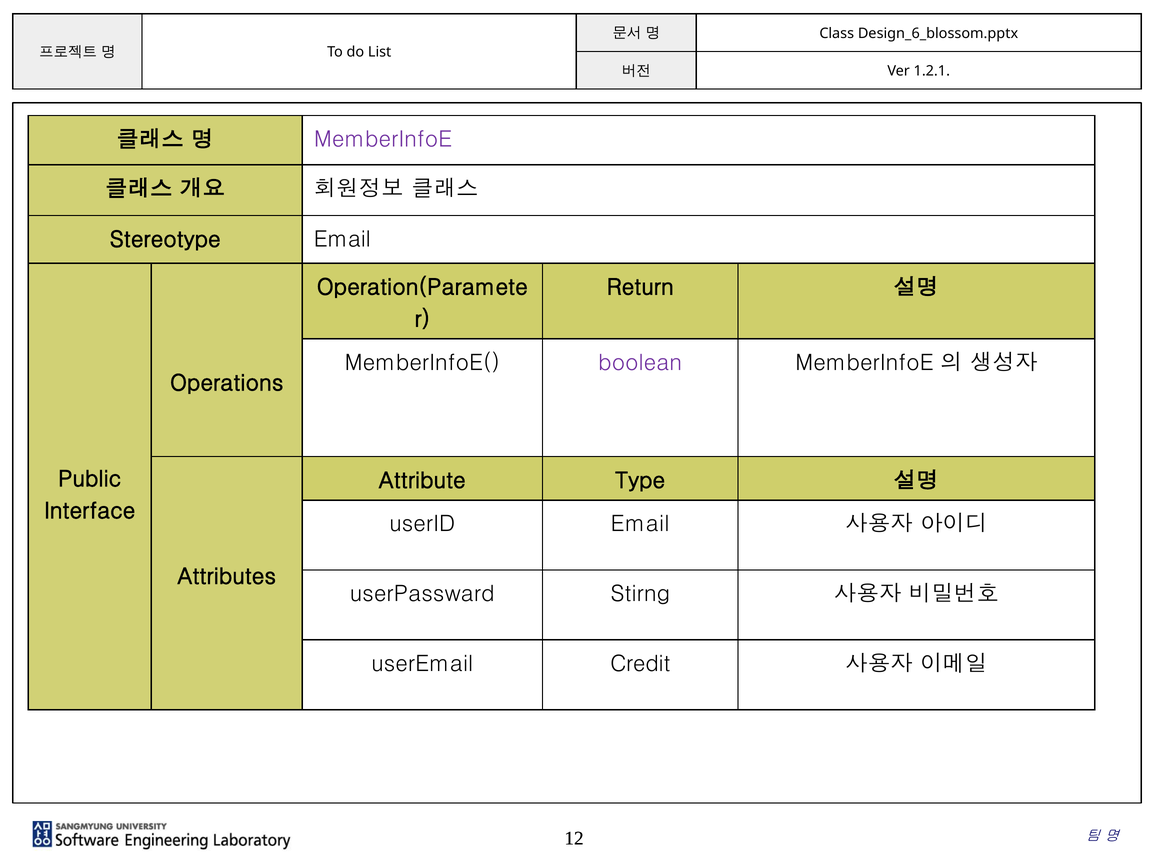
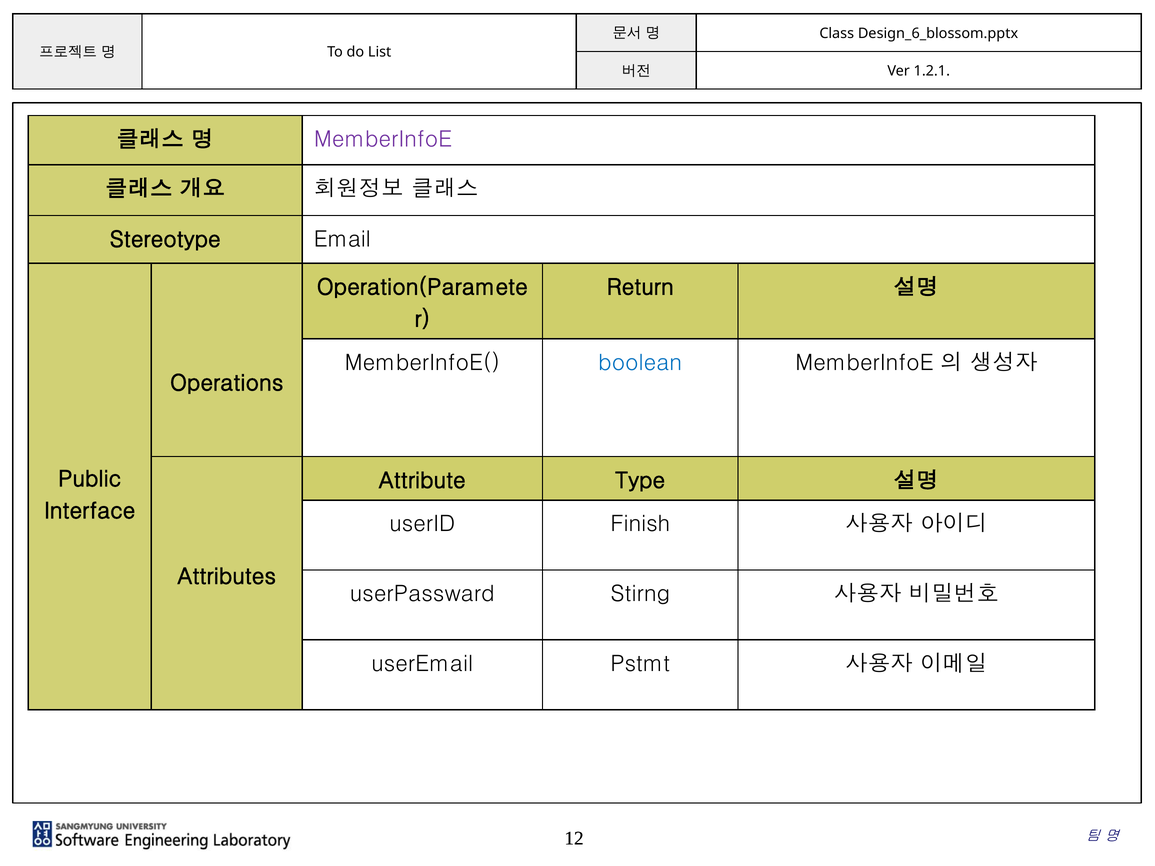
boolean colour: purple -> blue (640, 363)
userID Email: Email -> Finish (640, 524)
Credit: Credit -> Pstmt (640, 664)
